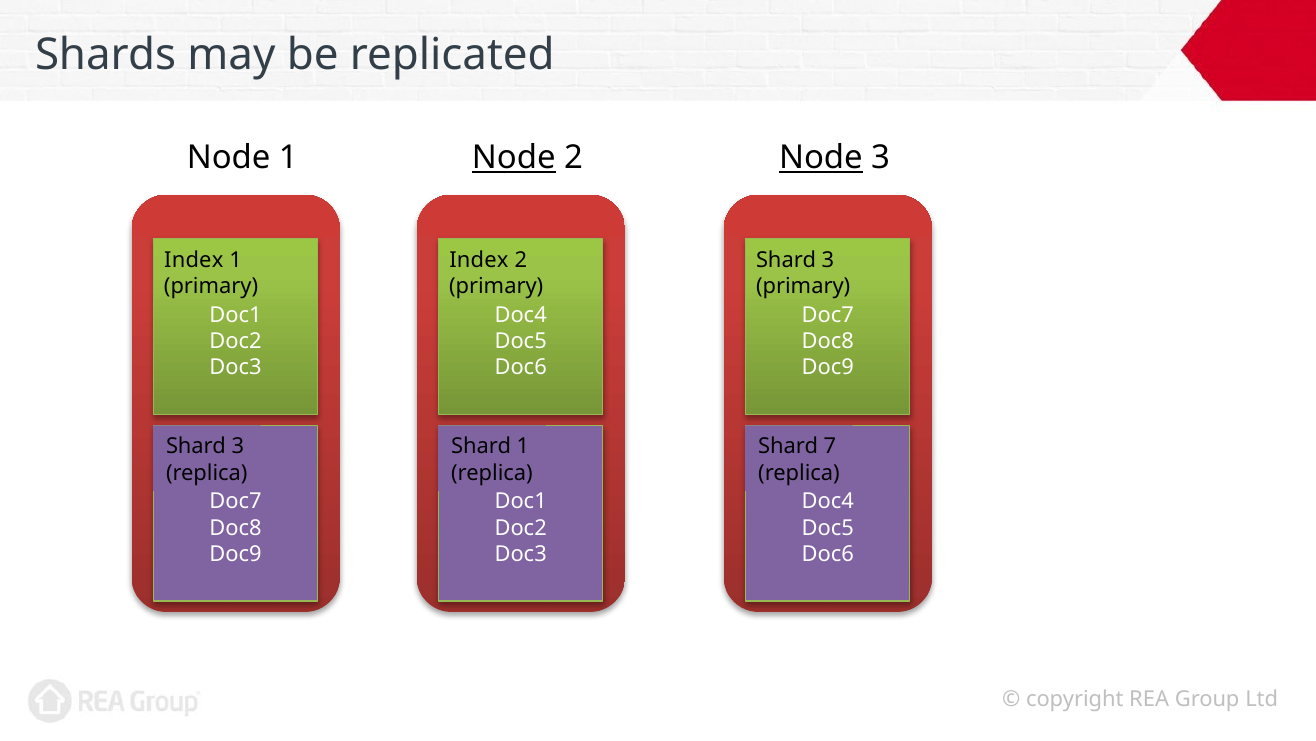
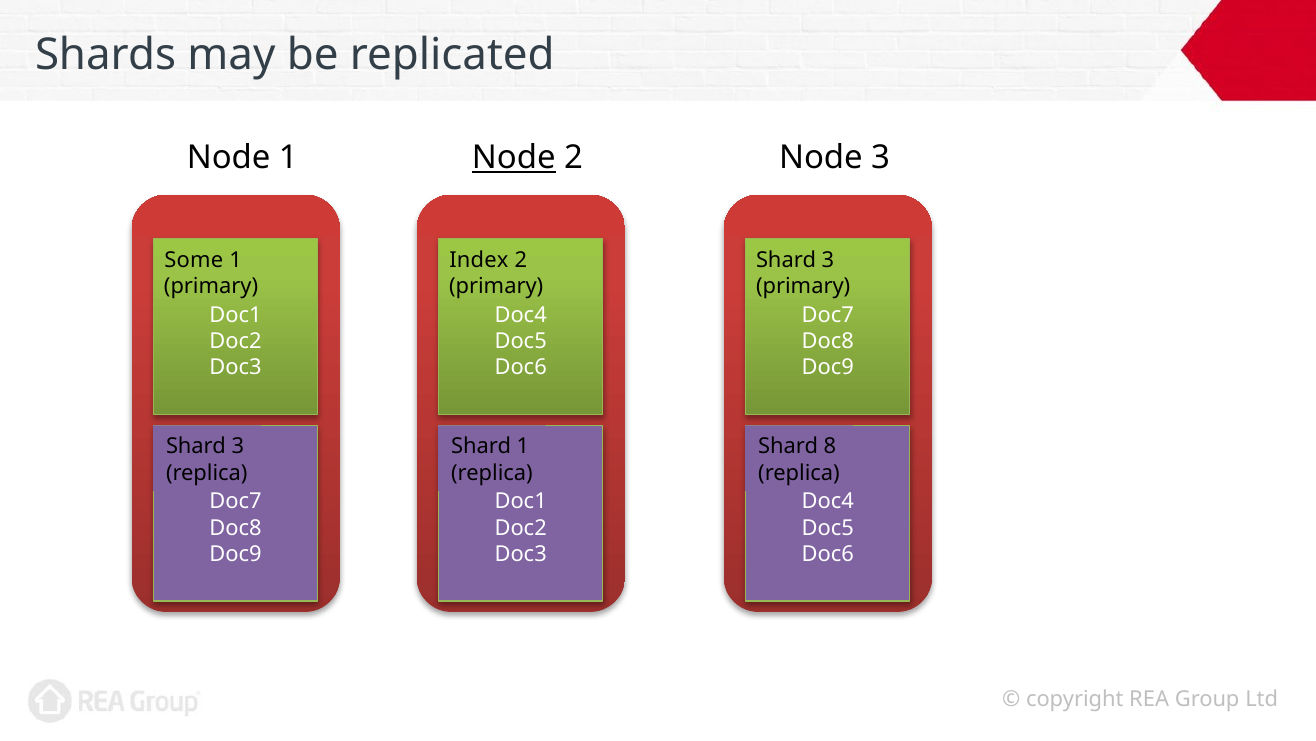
Node underline: present -> none (821, 157)
Index: Index -> Some (194, 260)
7: 7 -> 8 (830, 446)
